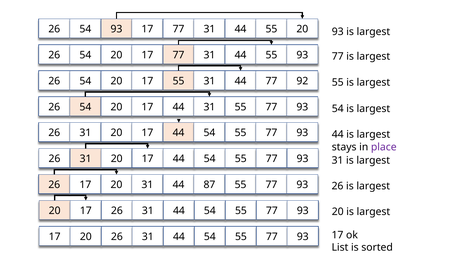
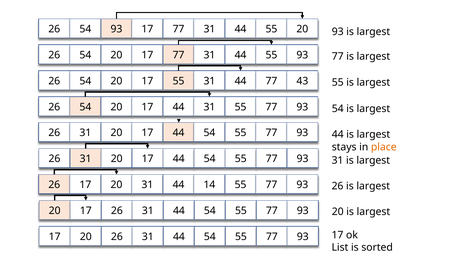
92: 92 -> 43 (302, 81)
place colour: purple -> orange (384, 147)
87: 87 -> 14 (209, 185)
